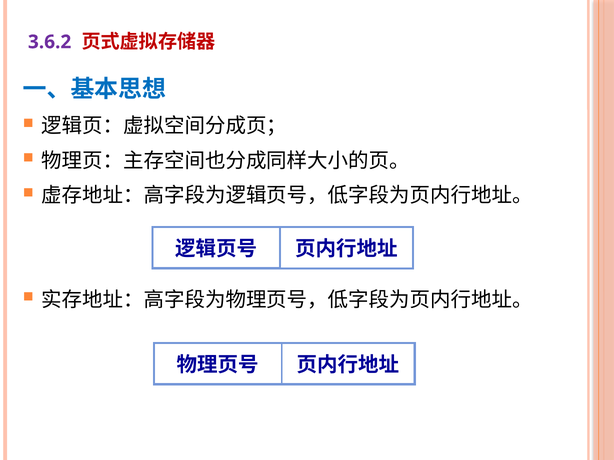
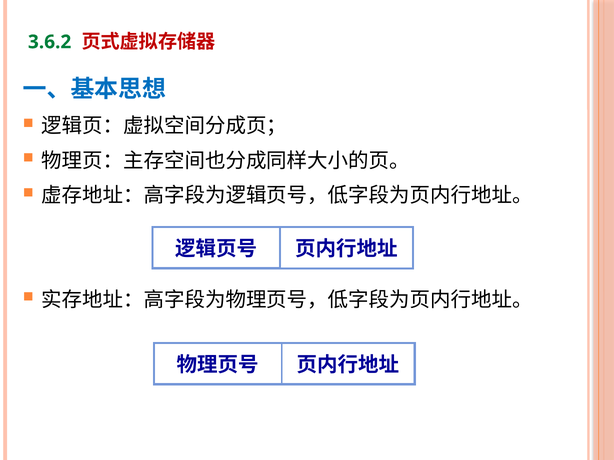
3.6.2 colour: purple -> green (50, 42)
